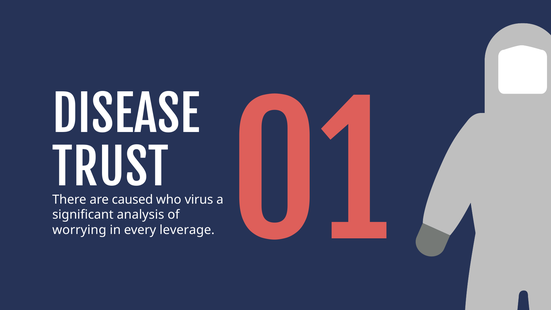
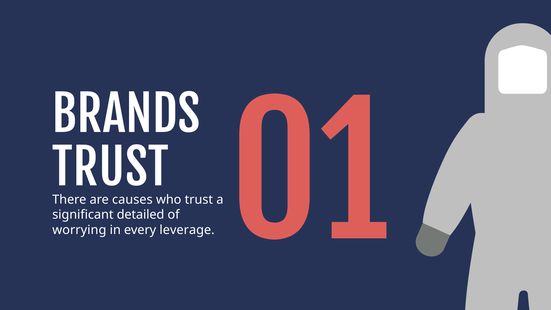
DISEASE: DISEASE -> BRANDS (126, 116)
caused: caused -> causes (132, 200)
who virus: virus -> trust (199, 200)
analysis: analysis -> detailed (141, 215)
